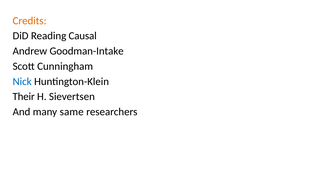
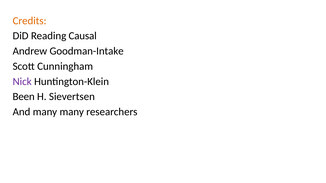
Nick colour: blue -> purple (22, 82)
Their: Their -> Been (24, 97)
many same: same -> many (72, 112)
